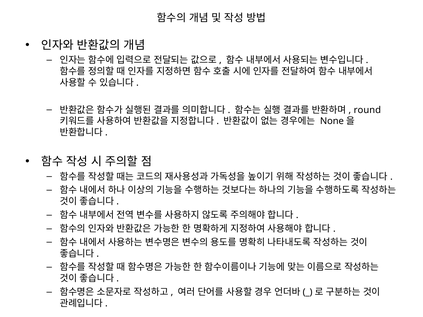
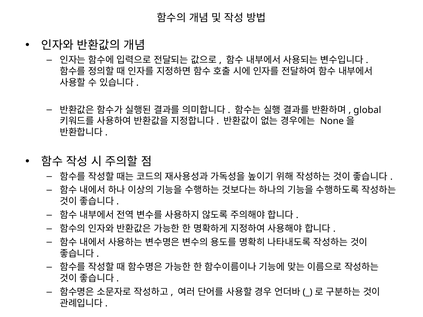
round: round -> global (367, 110)
